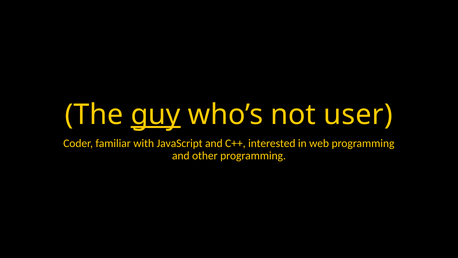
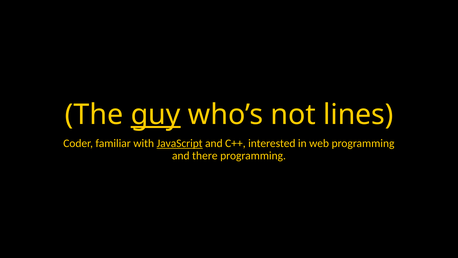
user: user -> lines (358, 114)
JavaScript underline: none -> present (180, 143)
other: other -> there (205, 156)
